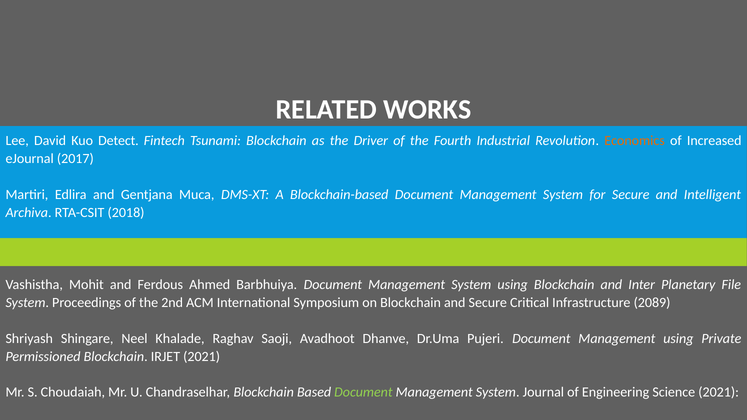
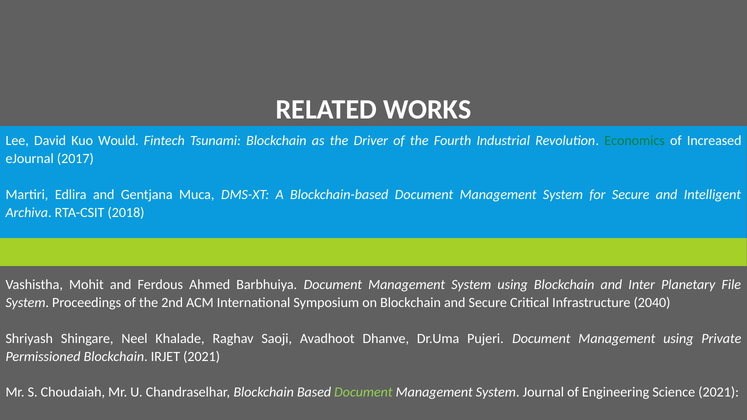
Detect: Detect -> Would (118, 141)
Economics colour: orange -> green (635, 141)
2089: 2089 -> 2040 (652, 303)
